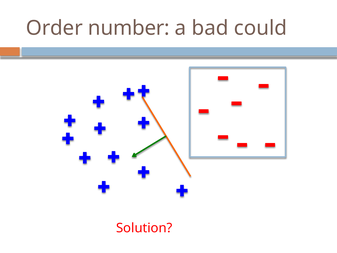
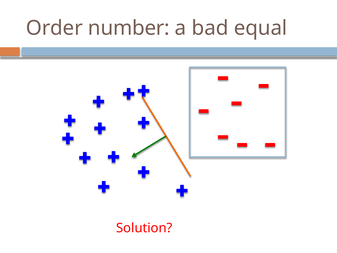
could: could -> equal (261, 28)
